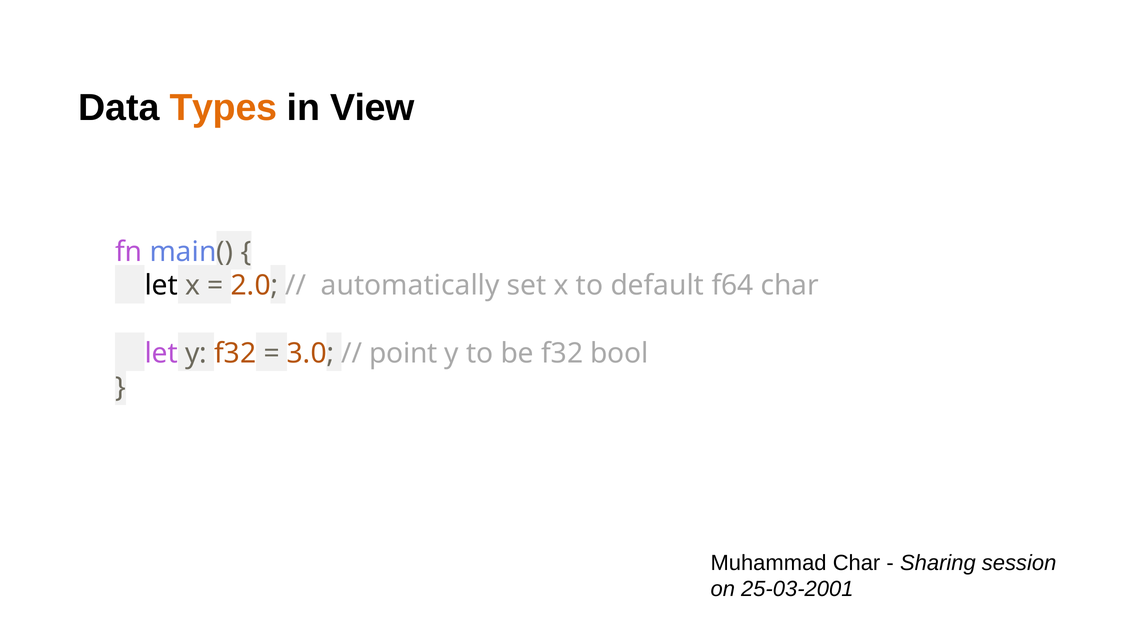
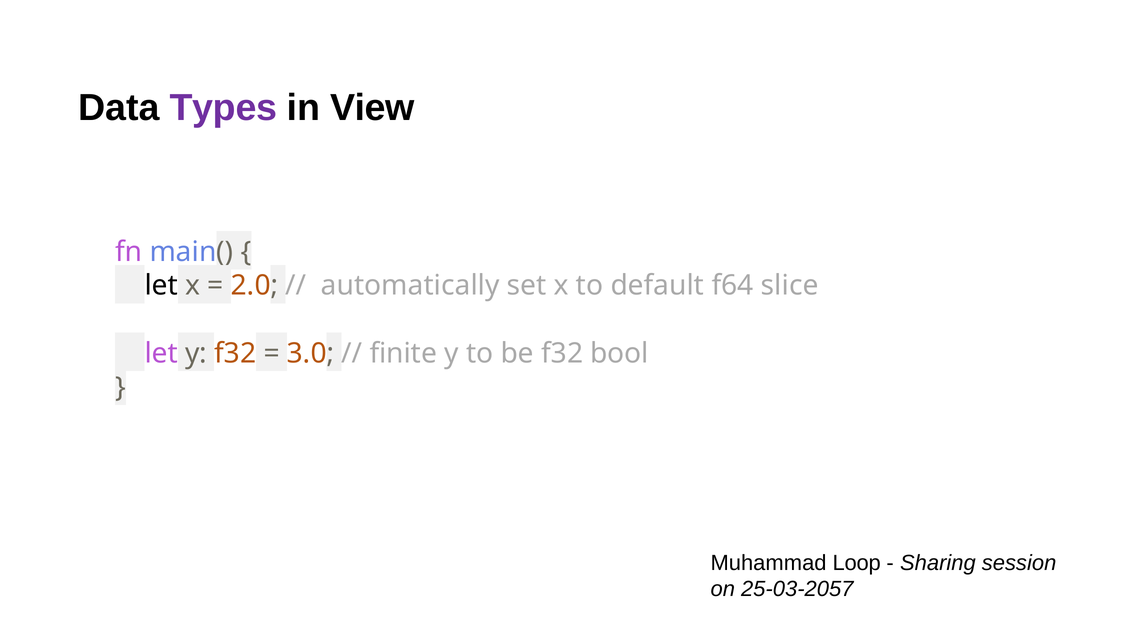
Types colour: orange -> purple (223, 108)
f64 char: char -> slice (790, 286)
point: point -> finite (403, 353)
Muhammad Char: Char -> Loop (857, 563)
25-03-2001: 25-03-2001 -> 25-03-2057 (797, 589)
